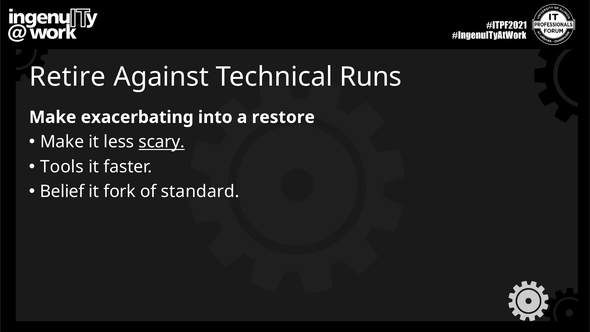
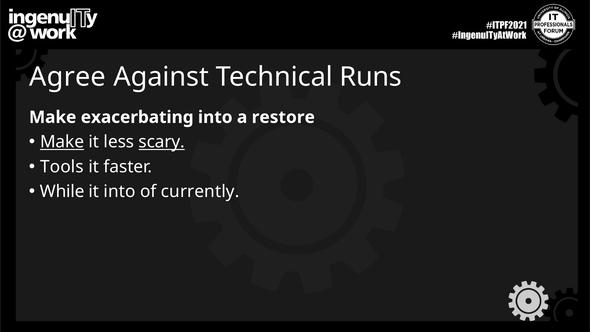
Retire: Retire -> Agree (68, 77)
Make underline: none -> present (62, 142)
Belief: Belief -> While (62, 191)
it fork: fork -> into (120, 191)
standard: standard -> currently (200, 191)
